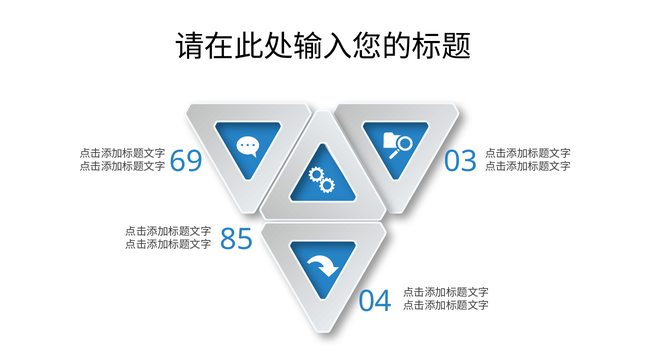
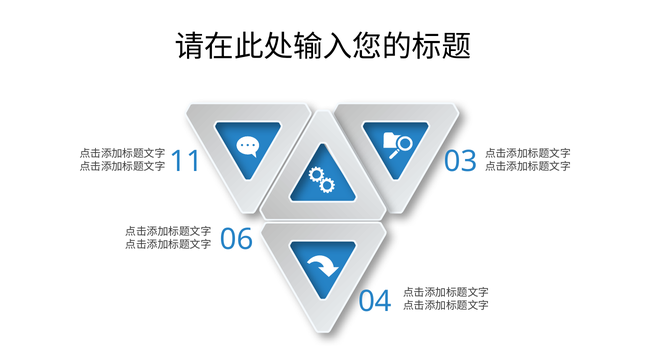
69: 69 -> 11 (186, 162)
85: 85 -> 06 (237, 240)
